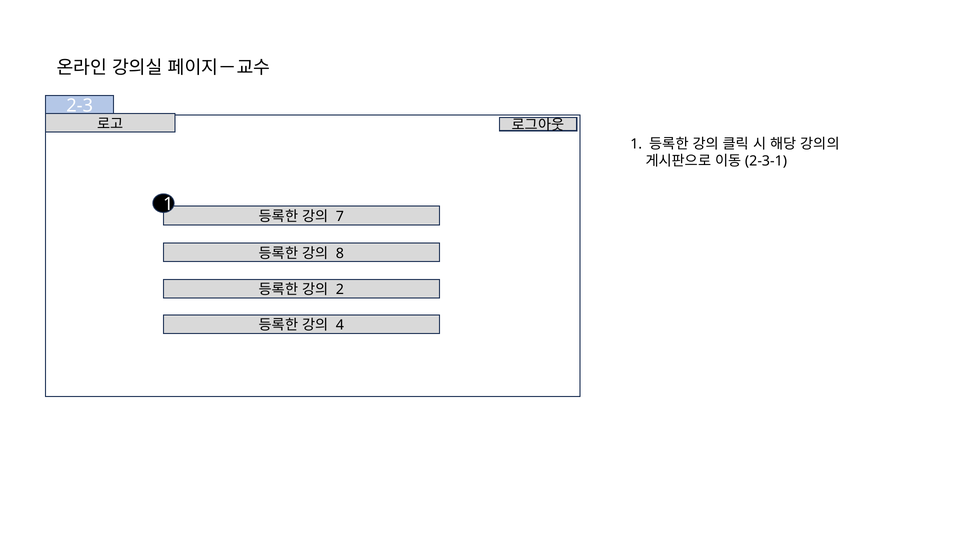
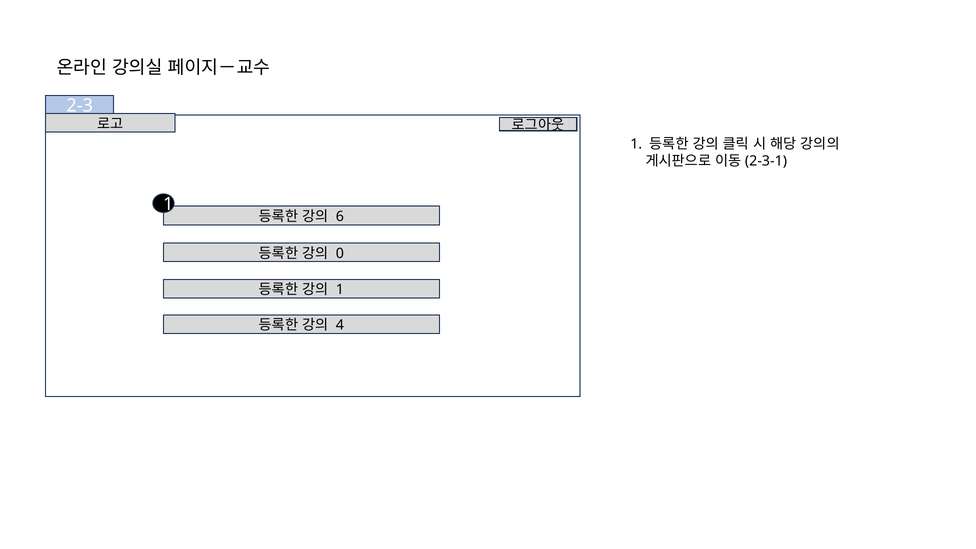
7: 7 -> 6 (340, 216)
8: 8 -> 0 (340, 253)
2: 2 -> 1 (340, 290)
